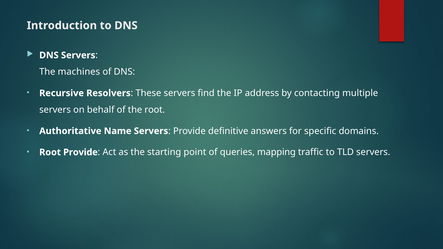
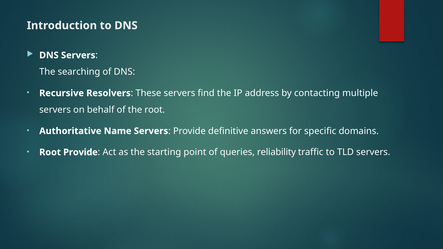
machines: machines -> searching (79, 72)
mapping: mapping -> reliability (276, 152)
